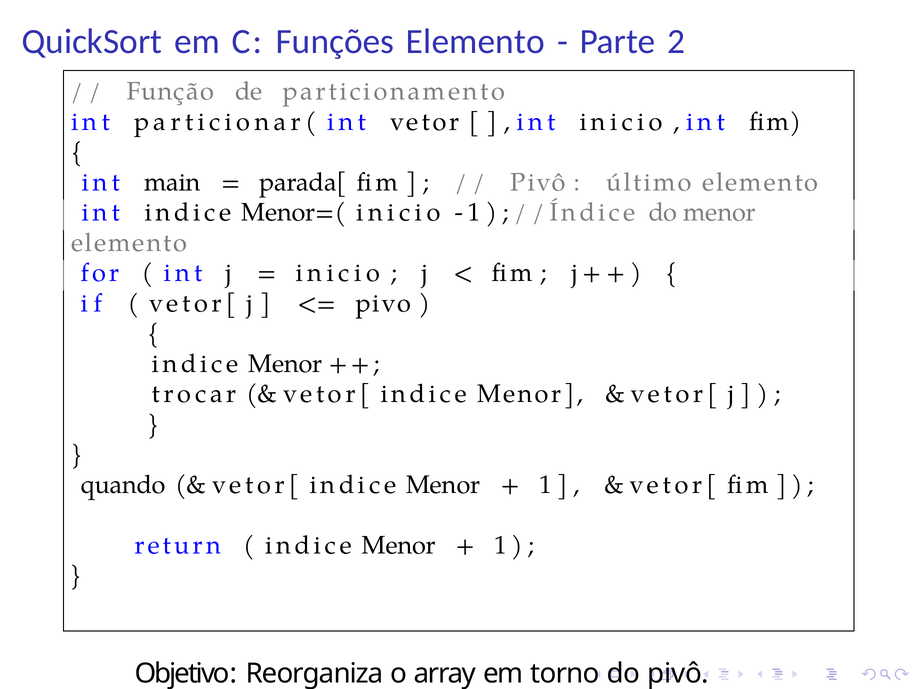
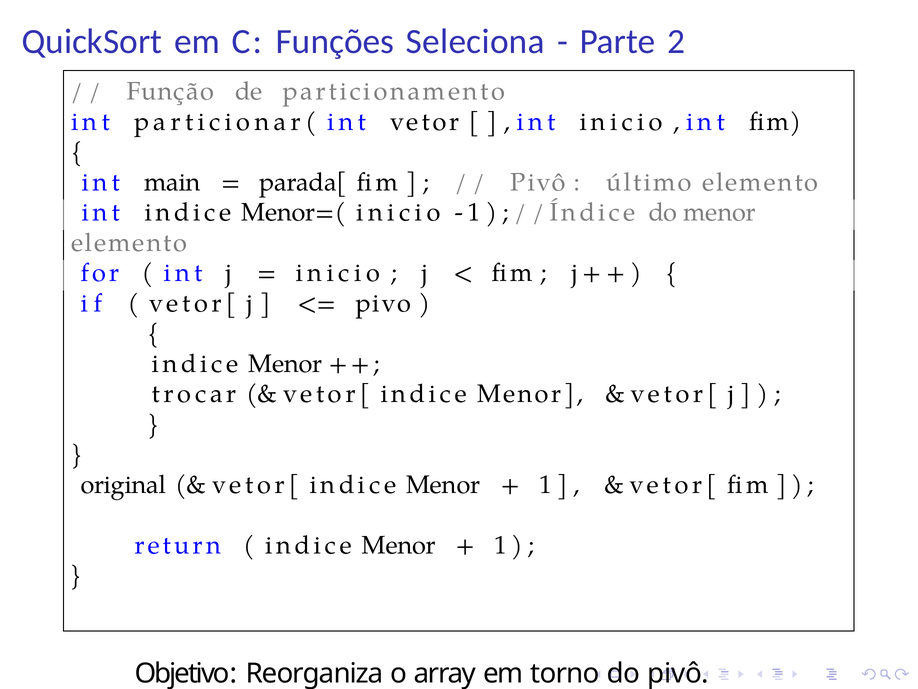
Funções Elemento: Elemento -> Seleciona (475, 42)
quando: quando -> original (123, 485)
